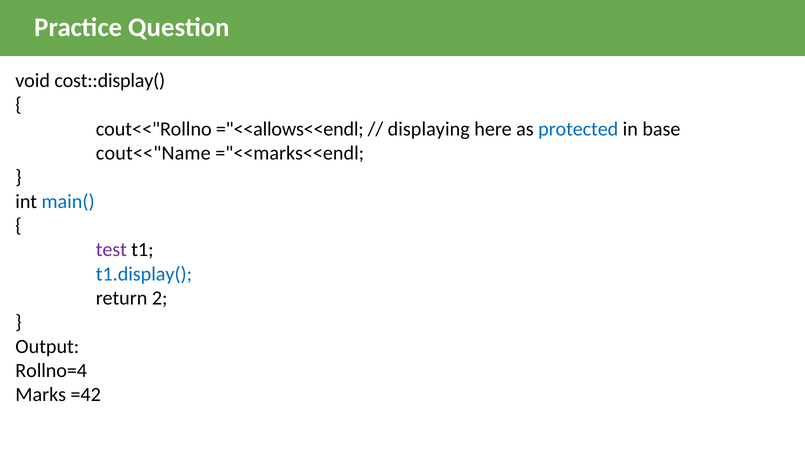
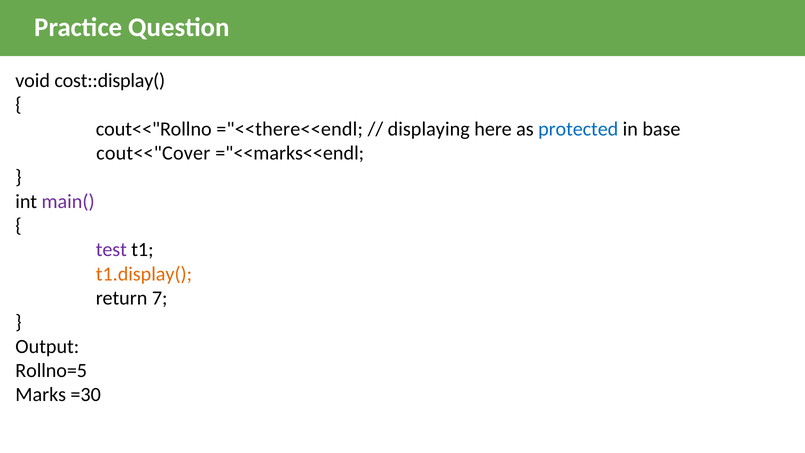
="<<allows<<endl: ="<<allows<<endl -> ="<<there<<endl (290, 129)
cout<<"Name: cout<<"Name -> cout<<"Cover (153, 153)
main( colour: blue -> purple (68, 201)
t1.display( colour: blue -> orange (144, 274)
2: 2 -> 7 (160, 298)
Rollno=4: Rollno=4 -> Rollno=5 (51, 370)
=42: =42 -> =30 (86, 395)
